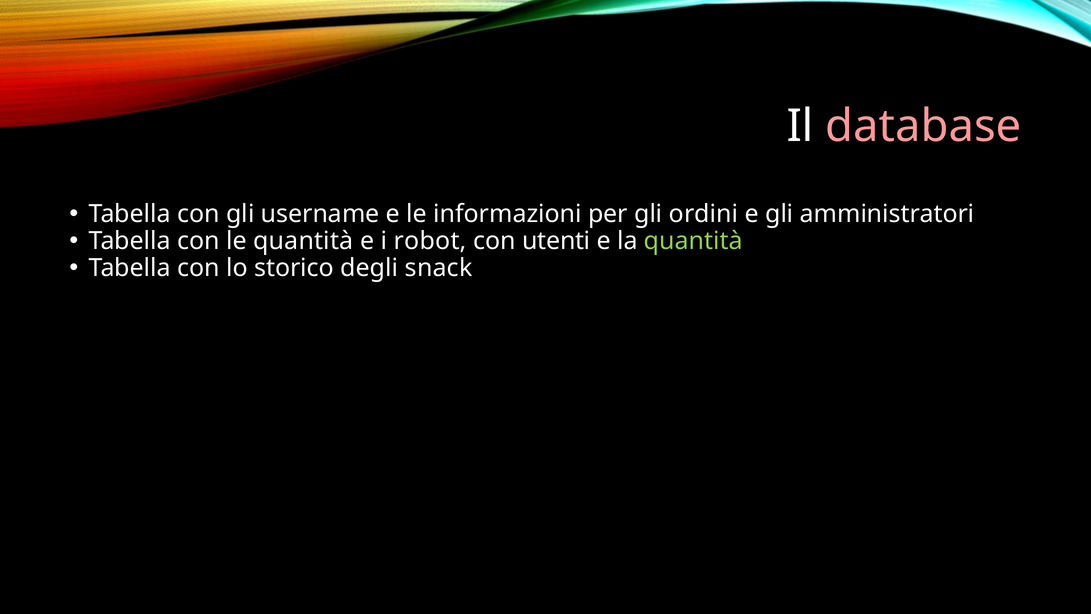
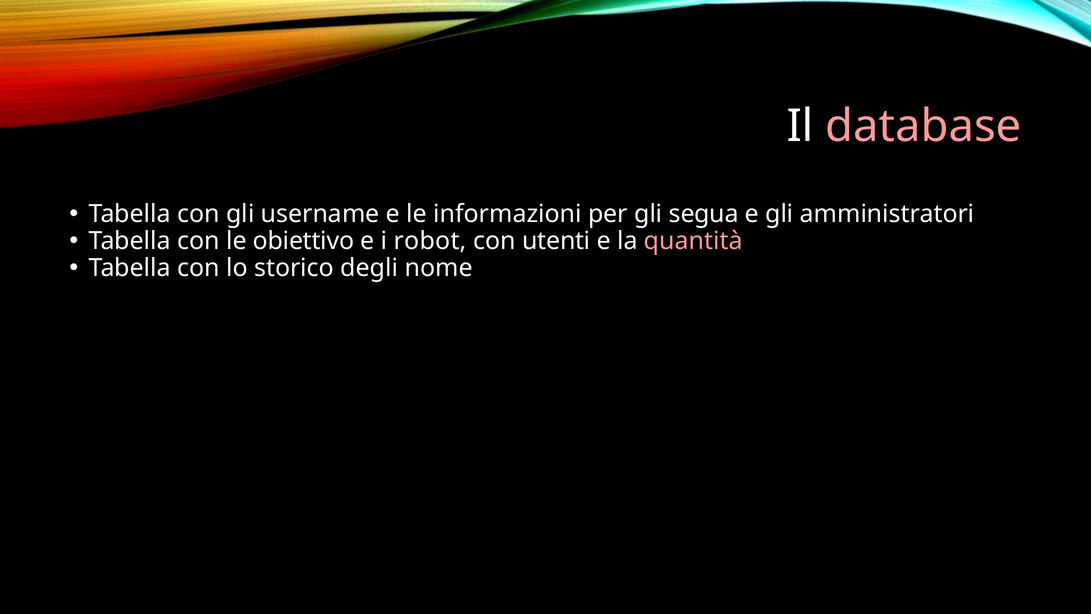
ordini: ordini -> segua (704, 214)
le quantità: quantità -> obiettivo (304, 241)
quantità colour: light green -> pink (693, 241)
snack: snack -> nome (439, 268)
